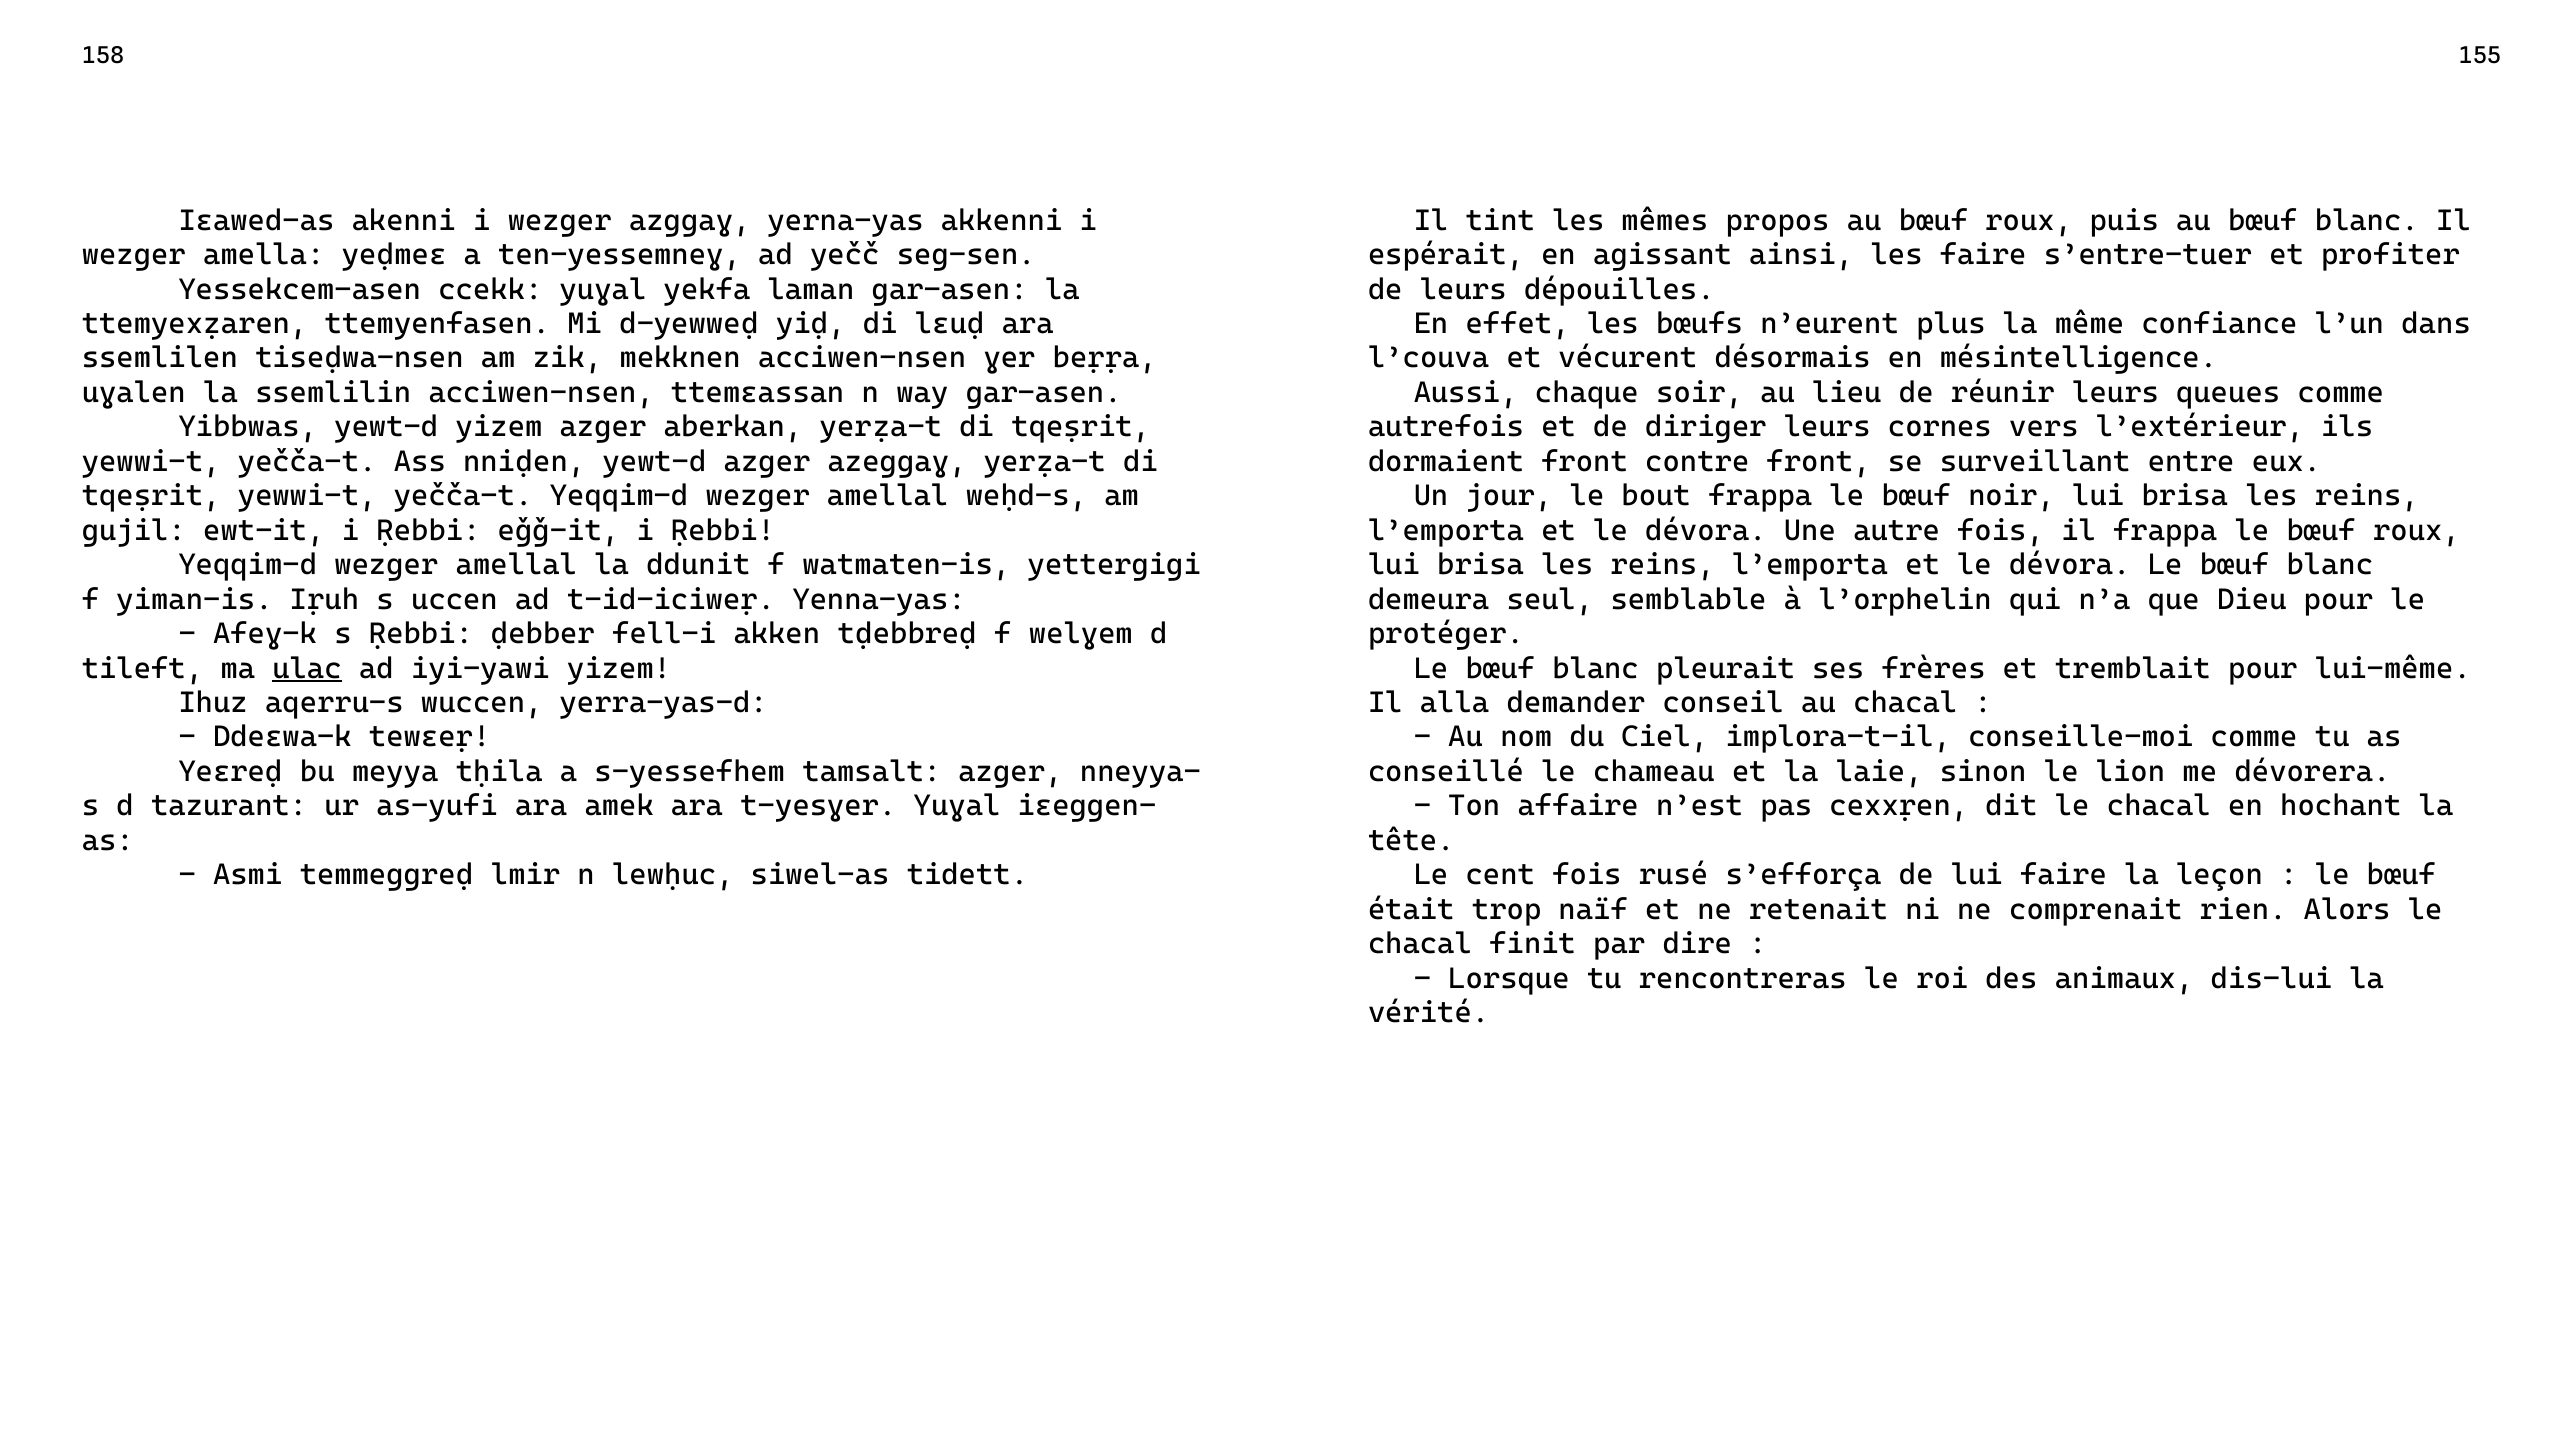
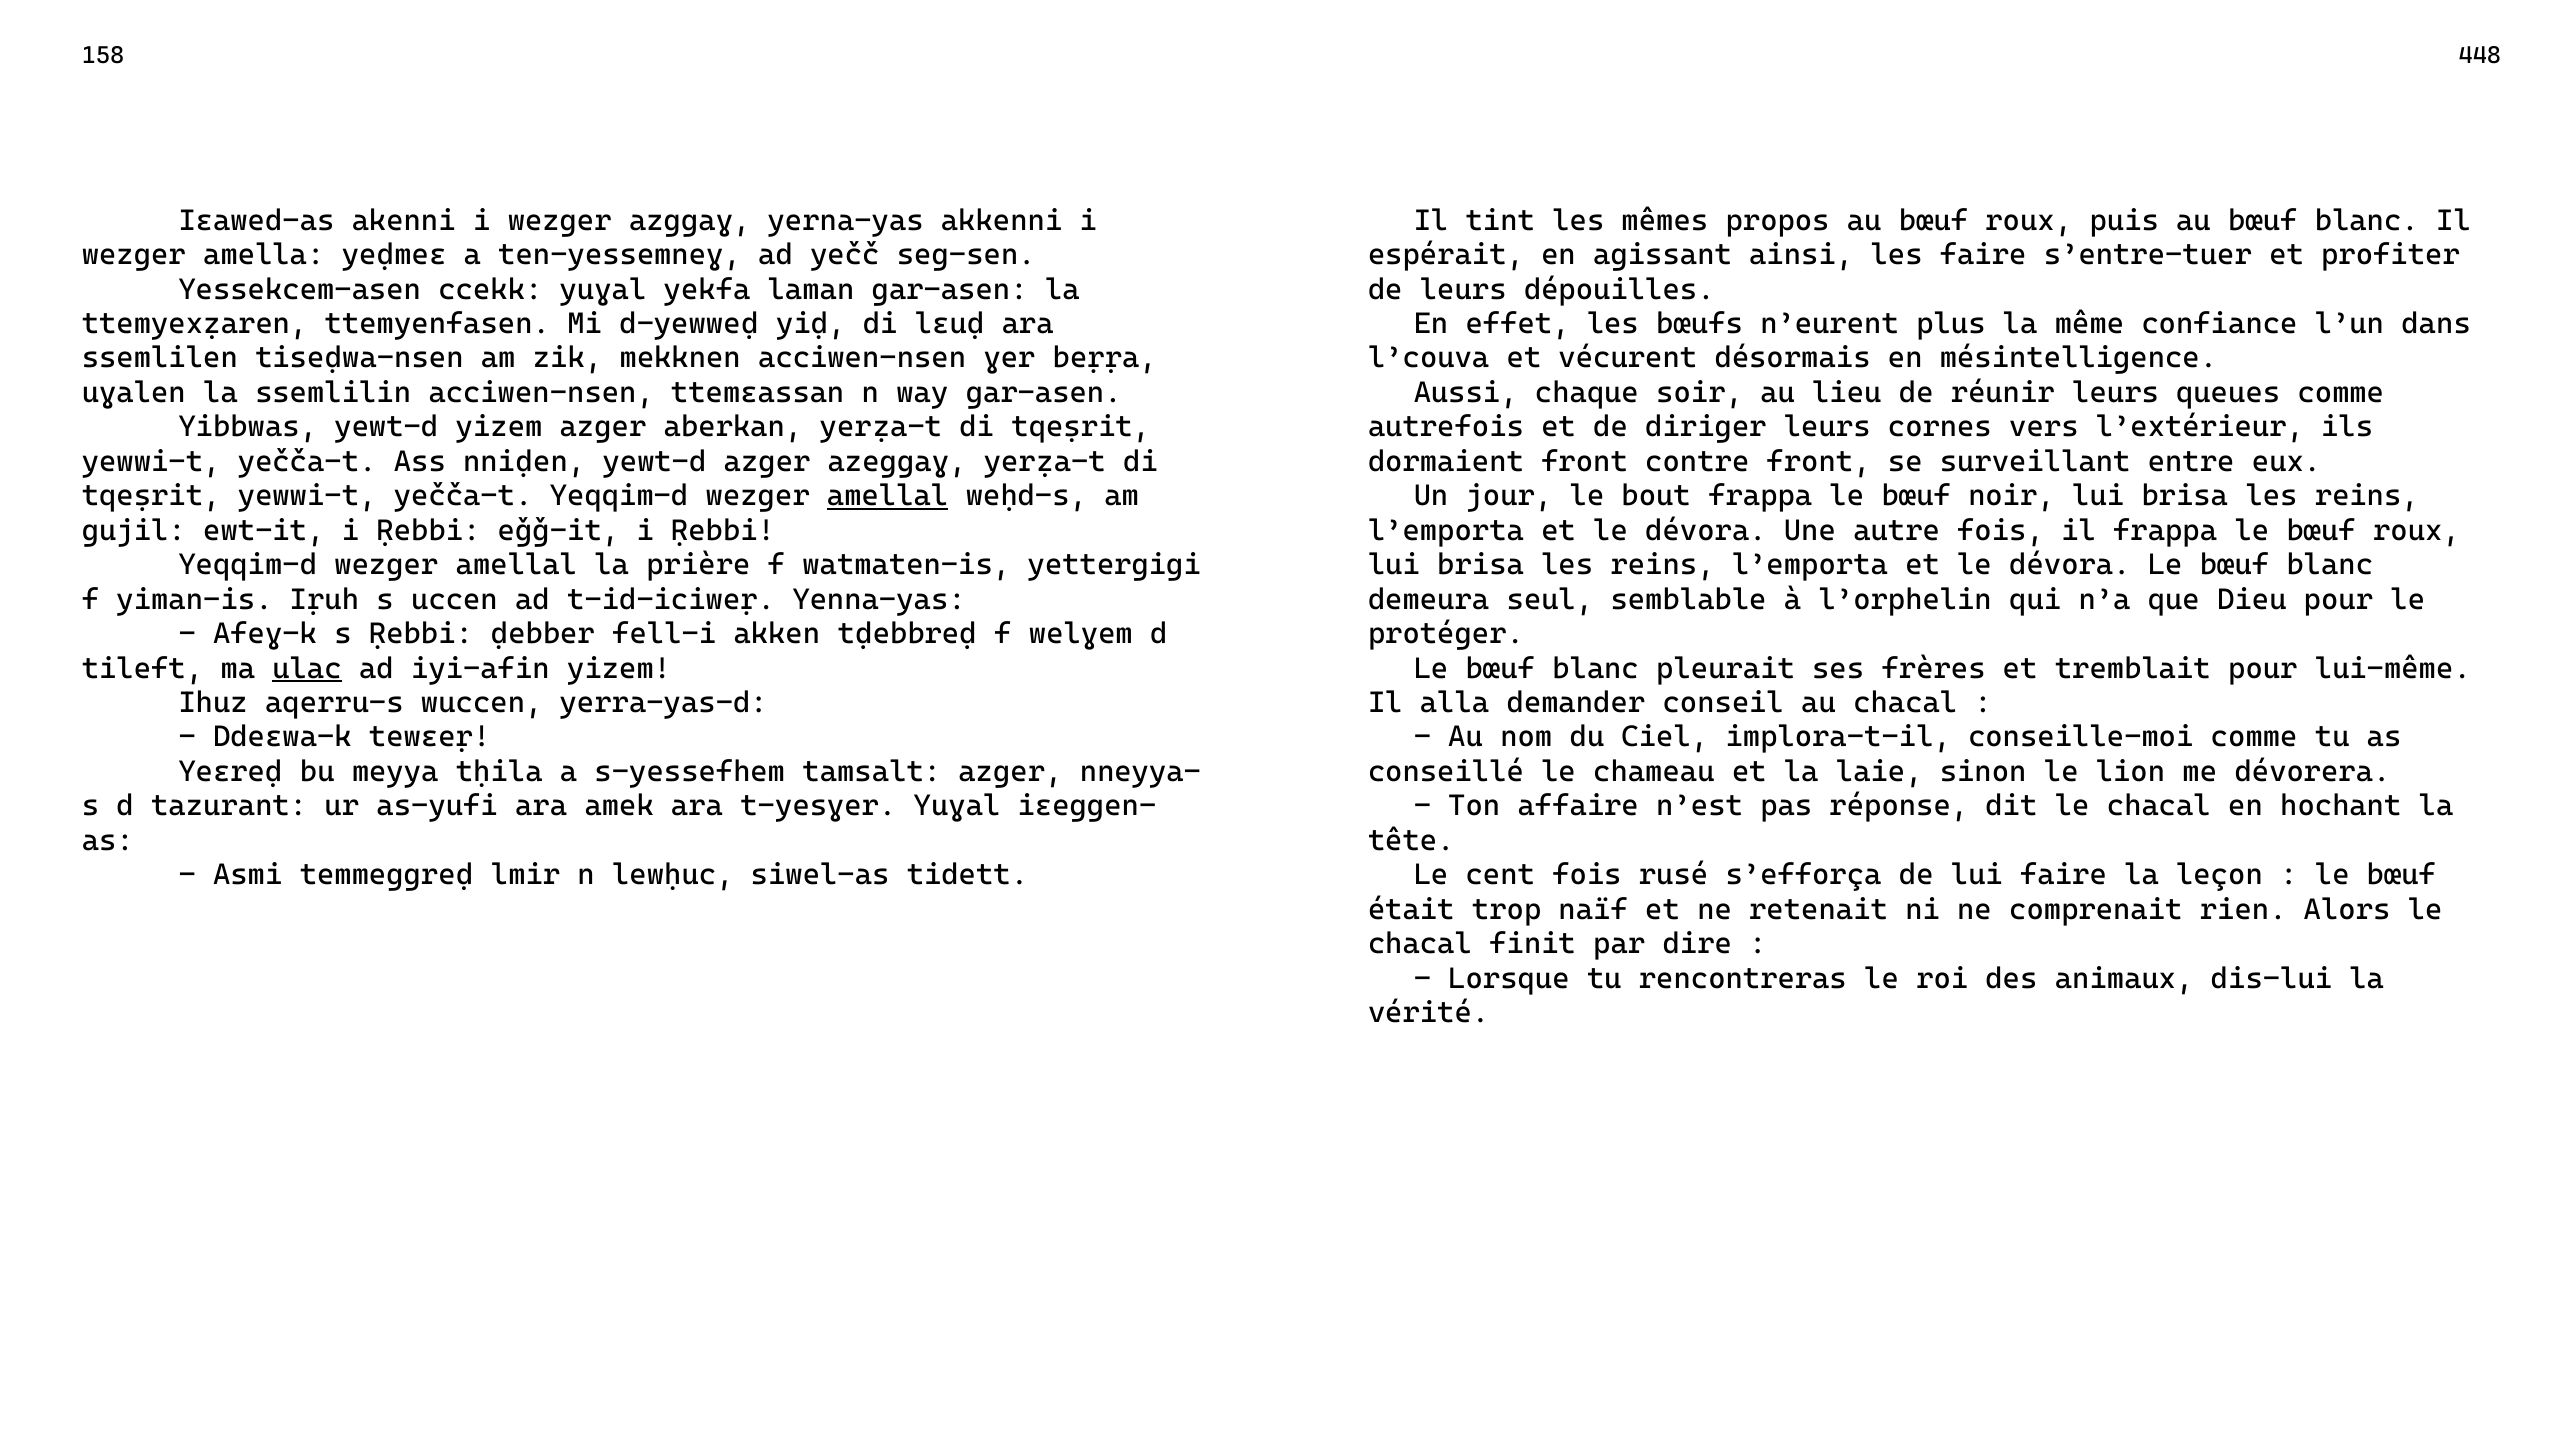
155: 155 -> 448 (2480, 56)
amellal underline: none -> present (888, 496)
ddunit: ddunit -> prière (698, 565)
iyi-yawi: iyi-yawi -> iyi-afin (480, 668)
cexxṛen: cexxṛen -> réponse (1899, 806)
